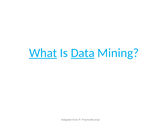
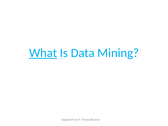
Data underline: present -> none (83, 53)
